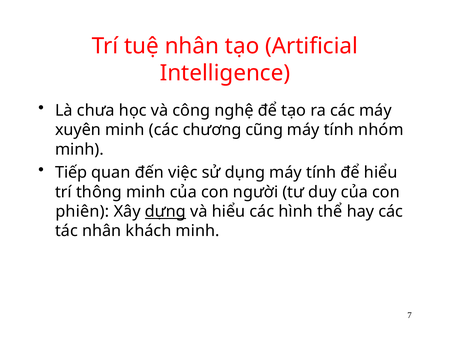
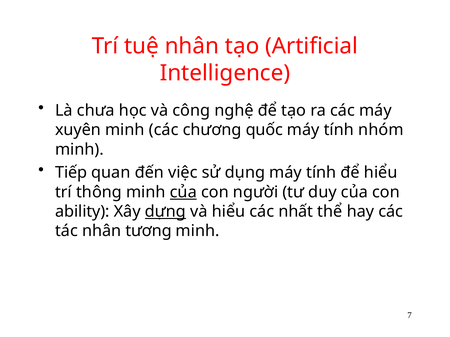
cũng: cũng -> quốc (264, 130)
của underline: none -> present (183, 192)
phiên: phiên -> ability (82, 212)
hình: hình -> nhất (296, 212)
khách: khách -> tương (149, 231)
